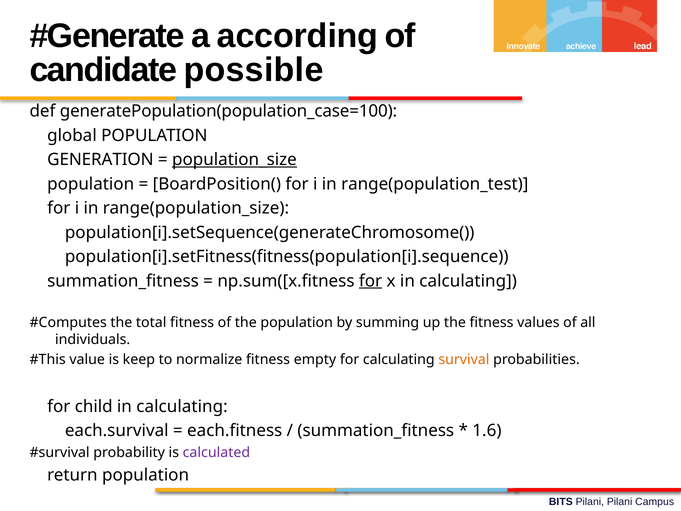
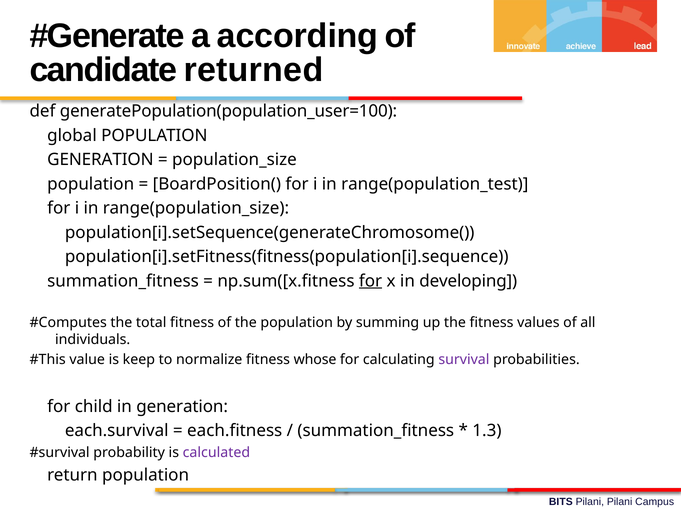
possible: possible -> returned (254, 70)
generatePopulation(population_case=100: generatePopulation(population_case=100 -> generatePopulation(population_user=100 (228, 111)
population_size underline: present -> none (234, 160)
x in calculating: calculating -> developing (468, 281)
empty: empty -> whose (315, 359)
survival colour: orange -> purple (464, 359)
calculating: calculating -> generation (182, 406)
1.6: 1.6 -> 1.3 (487, 431)
